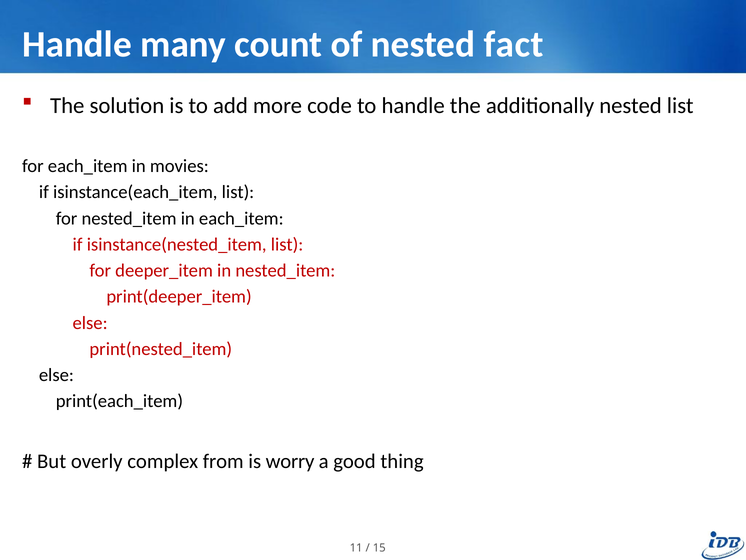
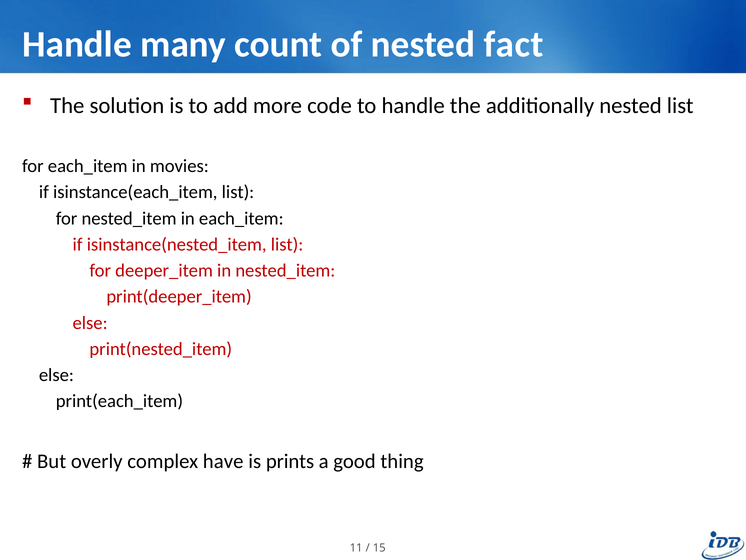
from: from -> have (223, 461)
worry: worry -> prints (290, 461)
